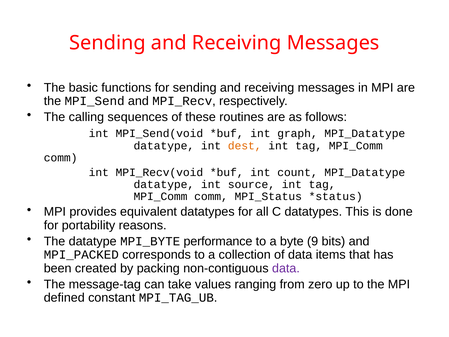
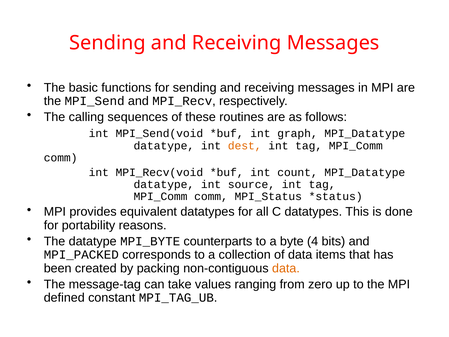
performance: performance -> counterparts (218, 241)
9: 9 -> 4 (313, 241)
data colour: purple -> orange (286, 268)
